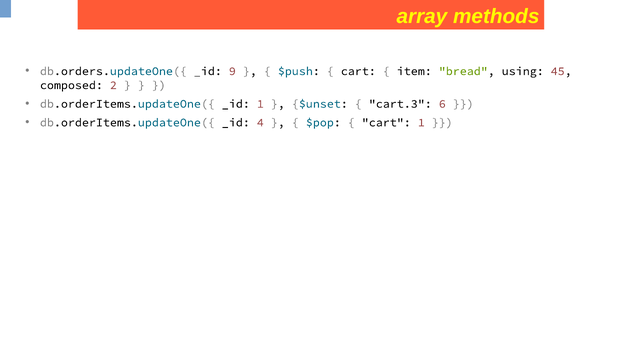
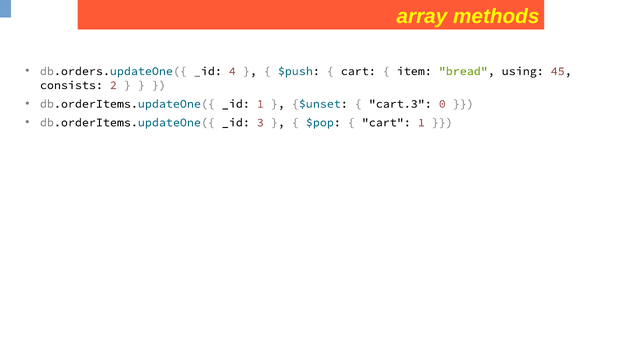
9: 9 -> 4 (232, 71)
composed: composed -> consists (71, 85)
6: 6 -> 0 (442, 104)
4: 4 -> 3 (260, 122)
